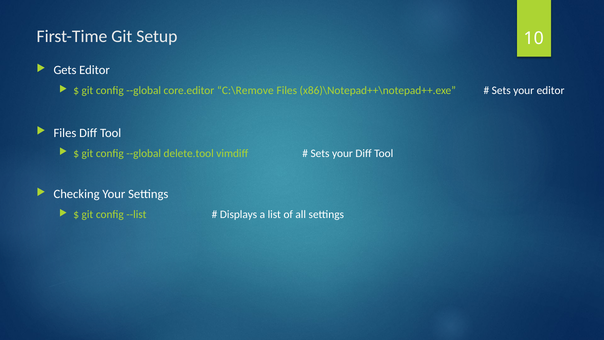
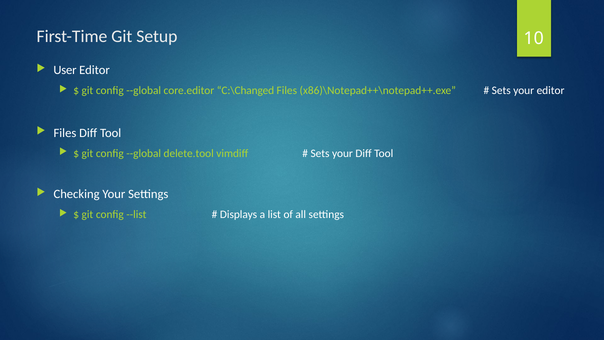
Gets: Gets -> User (65, 70)
C:\Remove: C:\Remove -> C:\Changed (246, 91)
